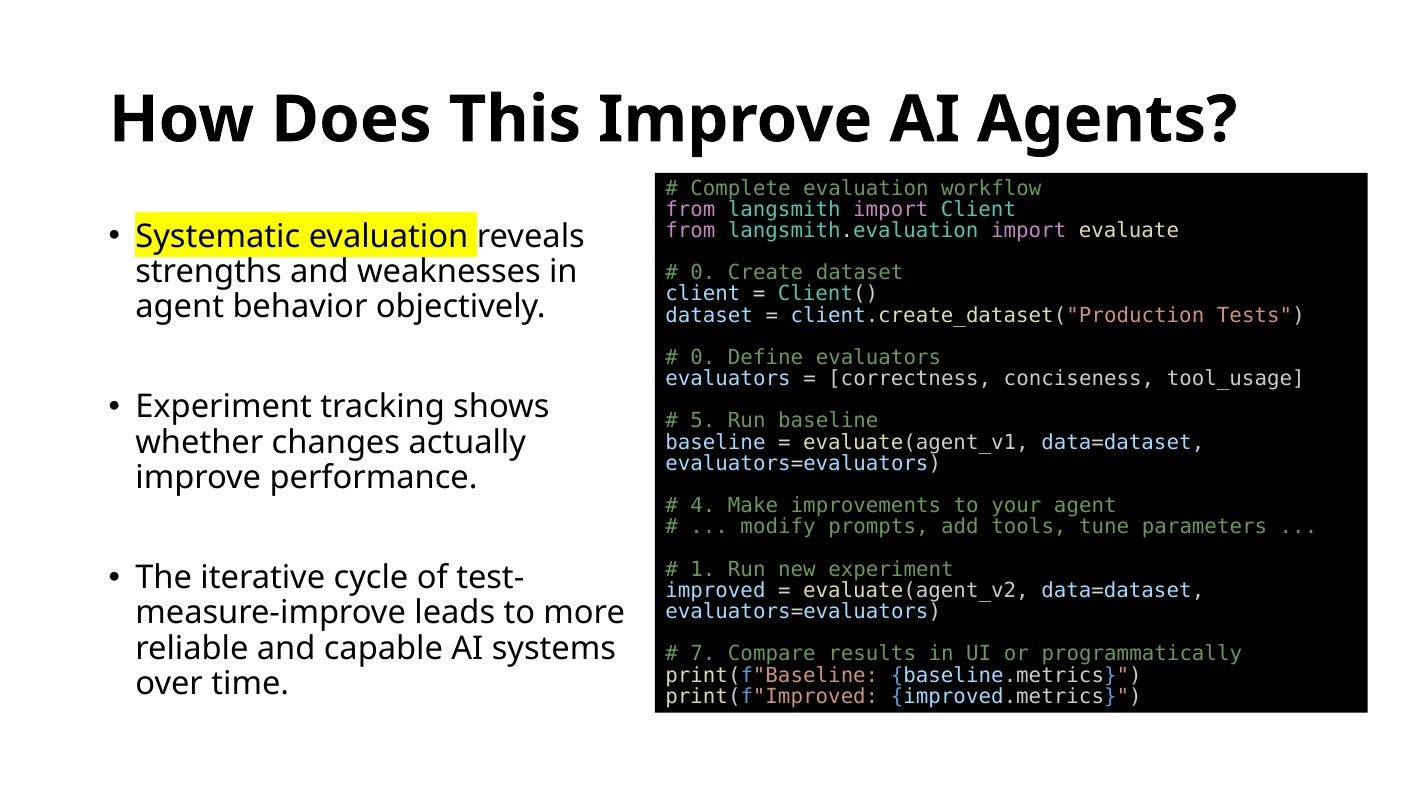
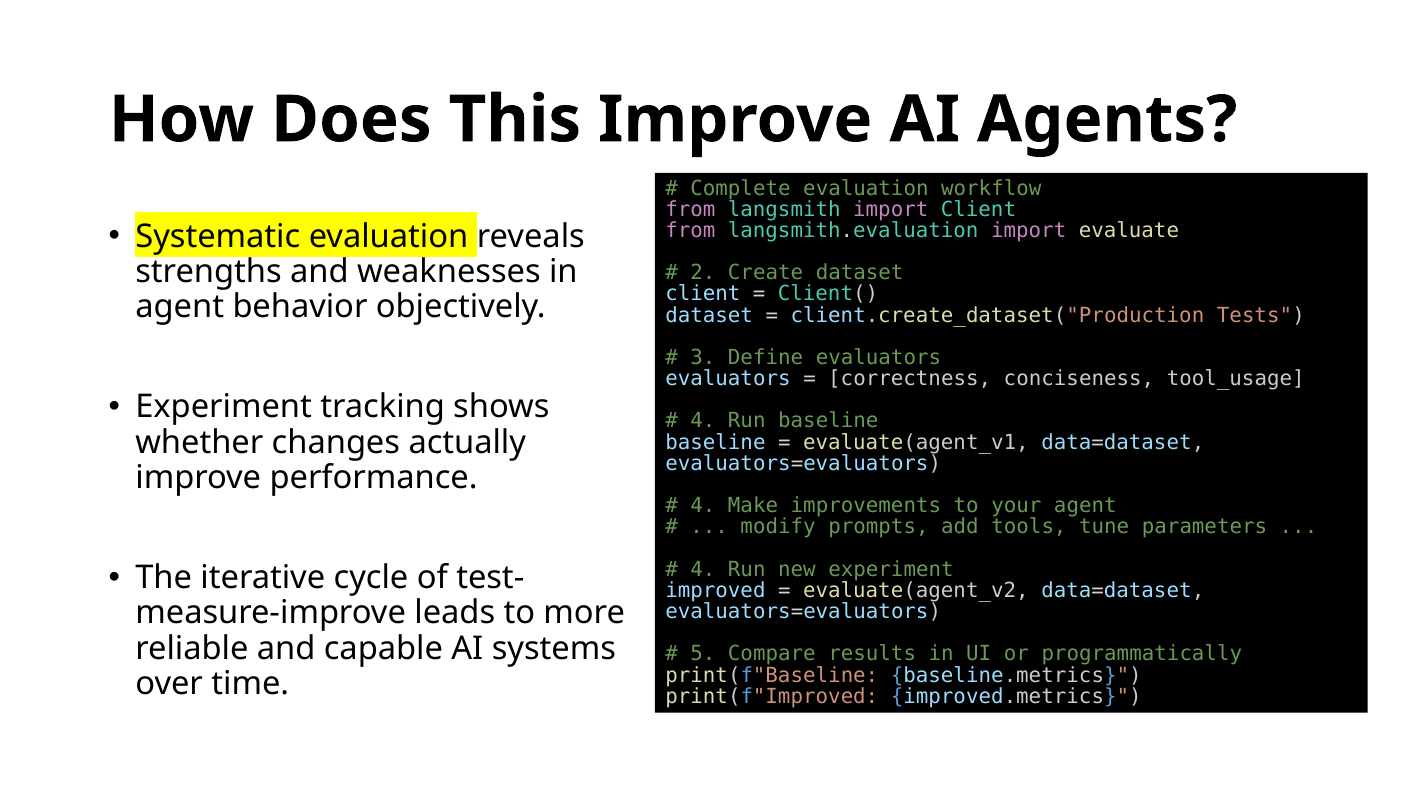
0: 0 -> 2 (703, 273)
0: 0 -> 3 (703, 358)
5: 5 -> 4 (703, 421)
1: 1 -> 4 (703, 569)
7: 7 -> 5 (703, 654)
